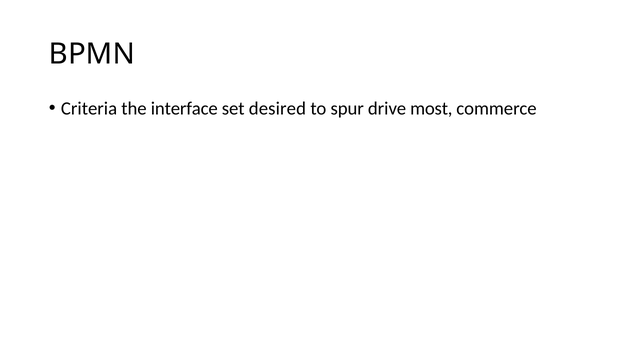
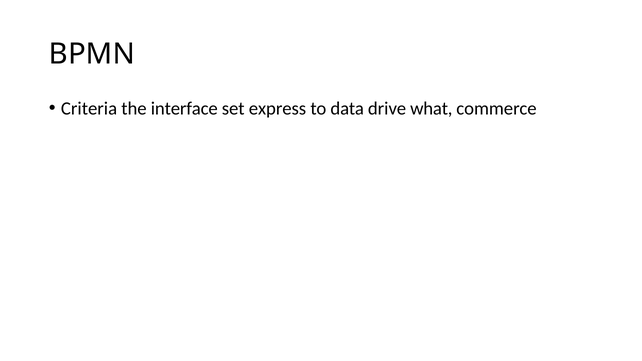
desired: desired -> express (277, 109)
spur: spur -> data (347, 109)
most: most -> what (431, 109)
